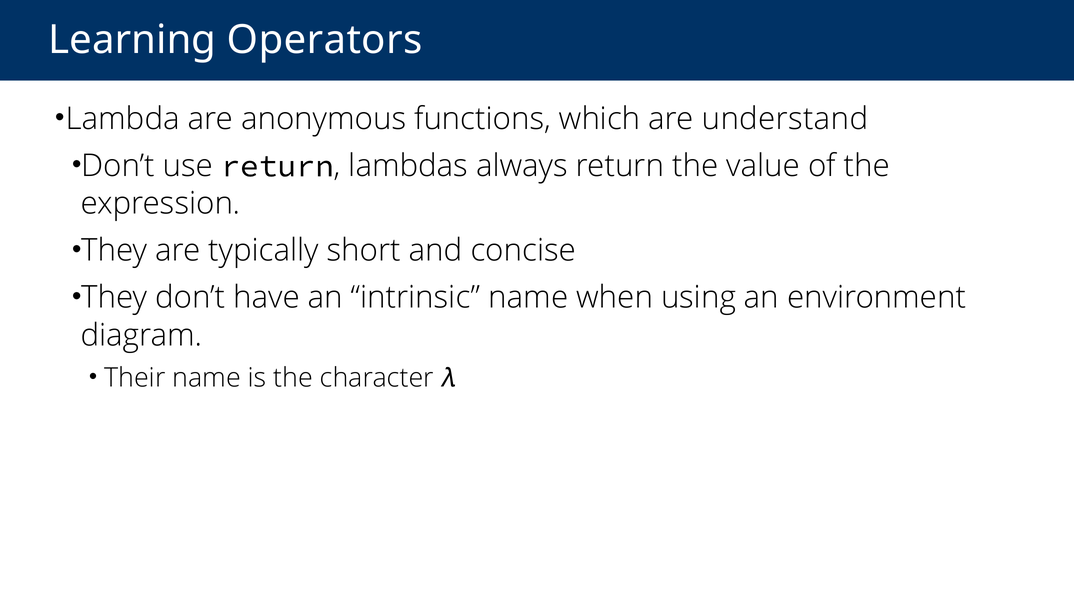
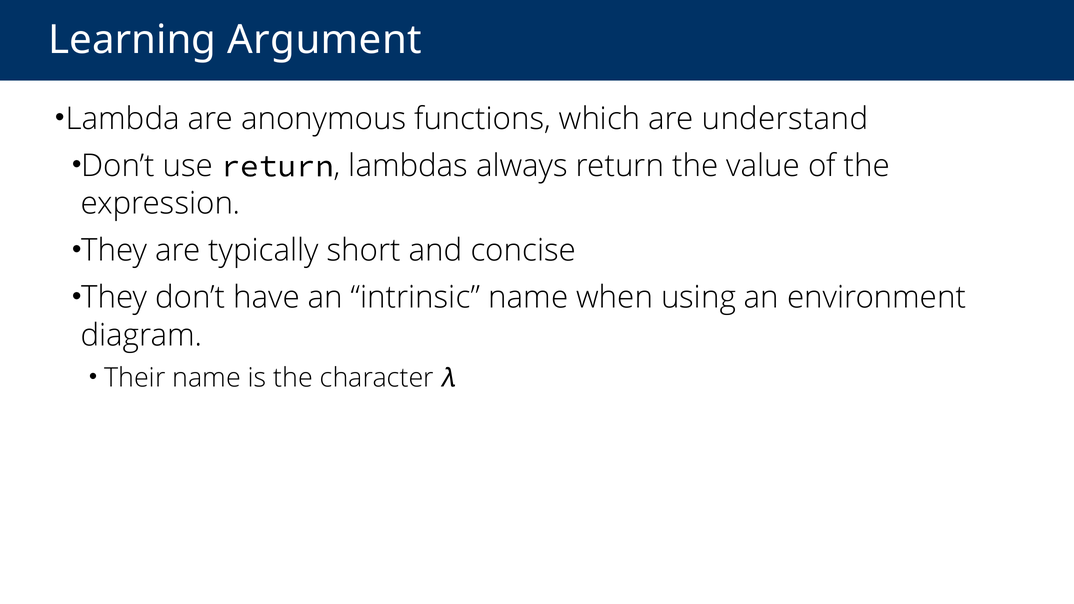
Operators: Operators -> Argument (325, 40)
